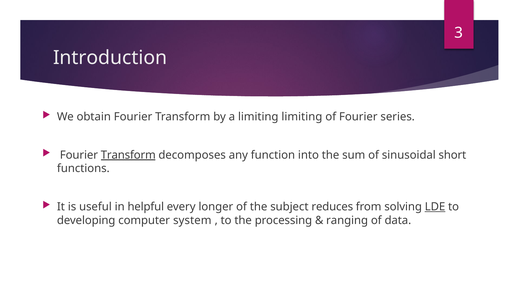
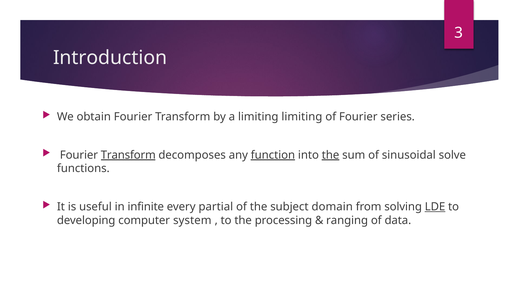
function underline: none -> present (273, 155)
the underline: none -> present (331, 155)
short: short -> solve (452, 155)
helpful: helpful -> infinite (146, 207)
longer: longer -> partial (216, 207)
reduces: reduces -> domain (332, 207)
